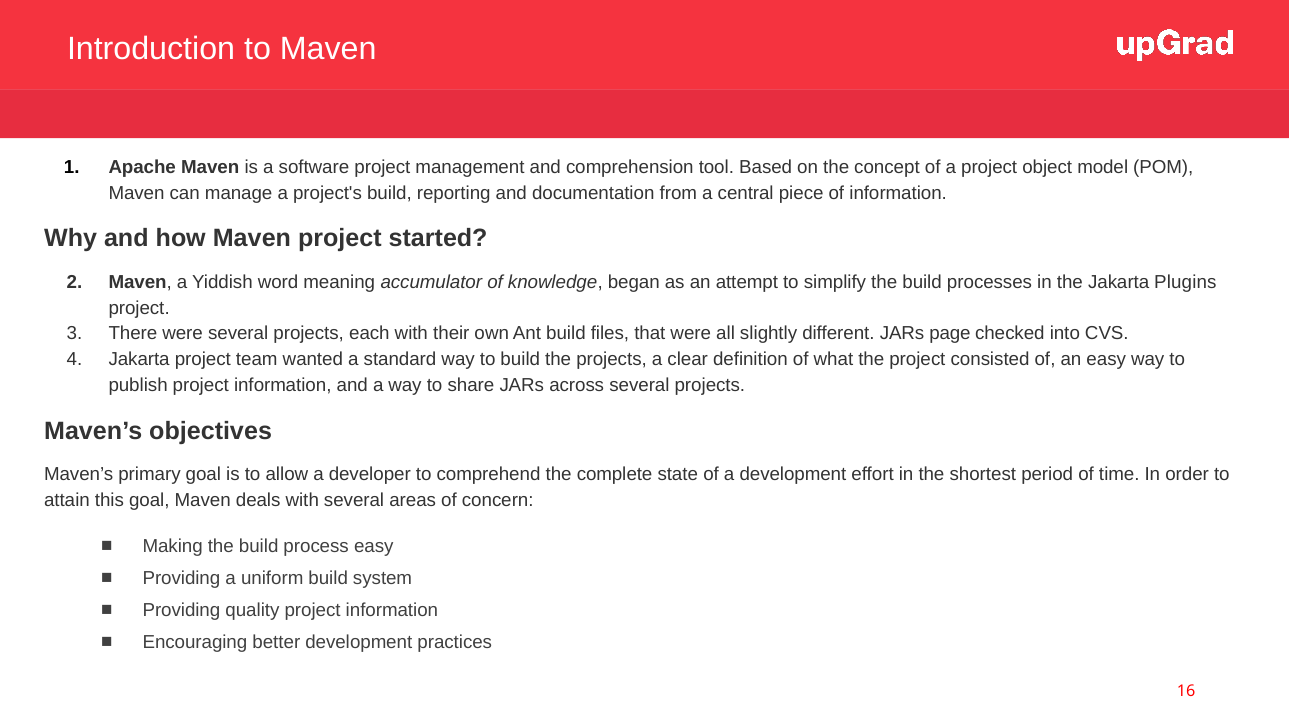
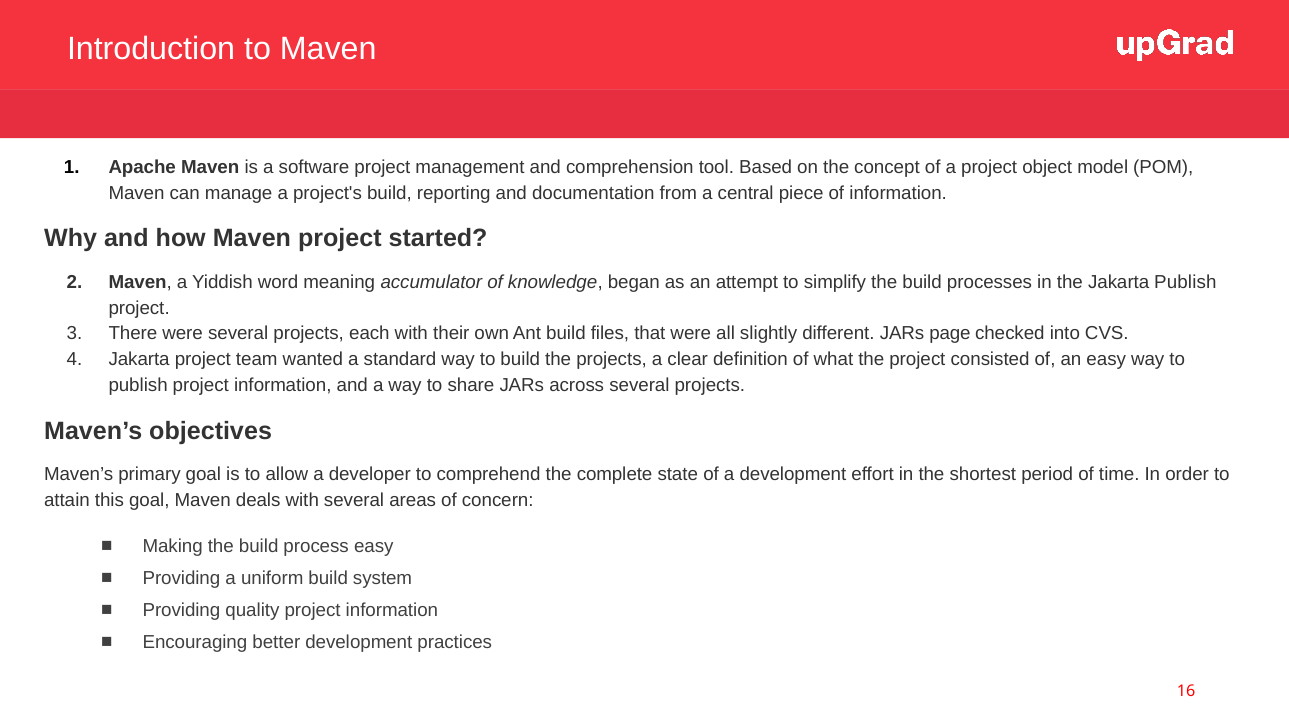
Jakarta Plugins: Plugins -> Publish (1185, 282)
